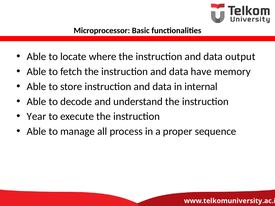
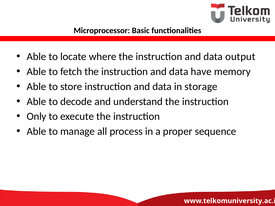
internal: internal -> storage (201, 87)
Year: Year -> Only (37, 117)
